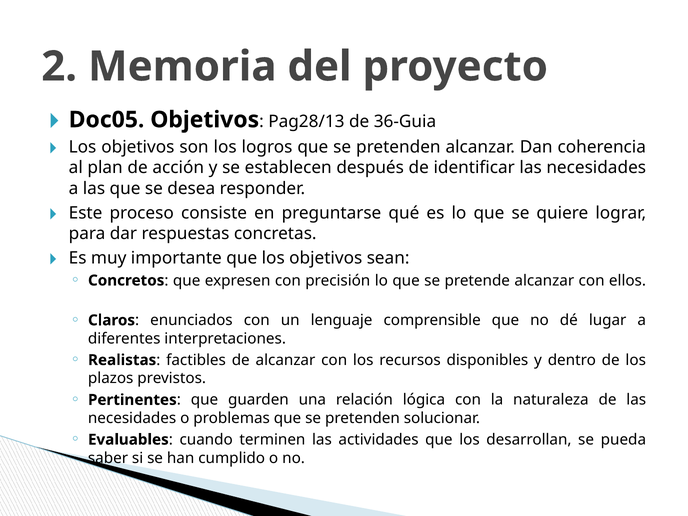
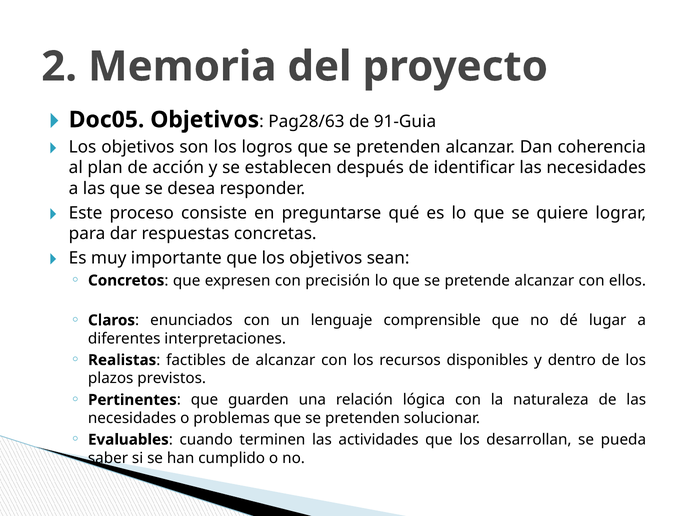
Pag28/13: Pag28/13 -> Pag28/63 (306, 122)
36-Guia: 36-Guia -> 91-Guia (405, 122)
